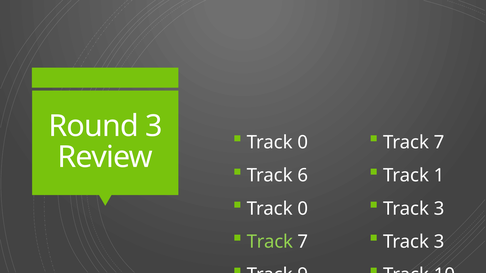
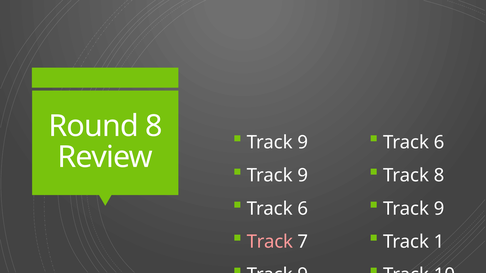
Round 3: 3 -> 8 (154, 126)
0: 0 -> 9 (303, 143)
7: 7 -> 6 (439, 143)
6: 6 -> 9 (303, 176)
Track 1: 1 -> 8 (439, 176)
0: 0 -> 6 (303, 209)
3: 3 -> 9 (439, 209)
Track colour: light green -> pink (270, 242)
3: 3 -> 1 (439, 242)
